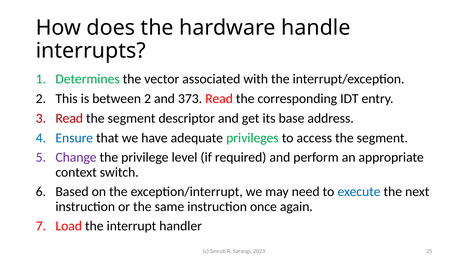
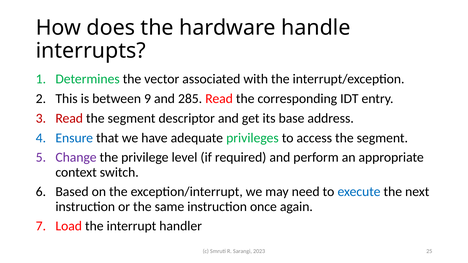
between 2: 2 -> 9 (148, 99)
373: 373 -> 285 (190, 99)
